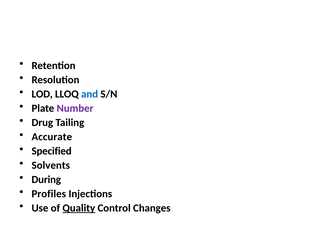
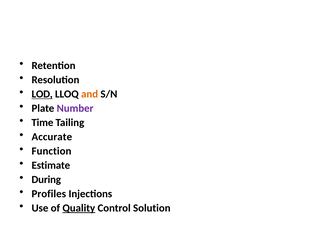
LOD underline: none -> present (42, 94)
and colour: blue -> orange (90, 94)
Drug: Drug -> Time (42, 123)
Specified: Specified -> Function (52, 151)
Solvents: Solvents -> Estimate (51, 165)
Changes: Changes -> Solution (152, 208)
